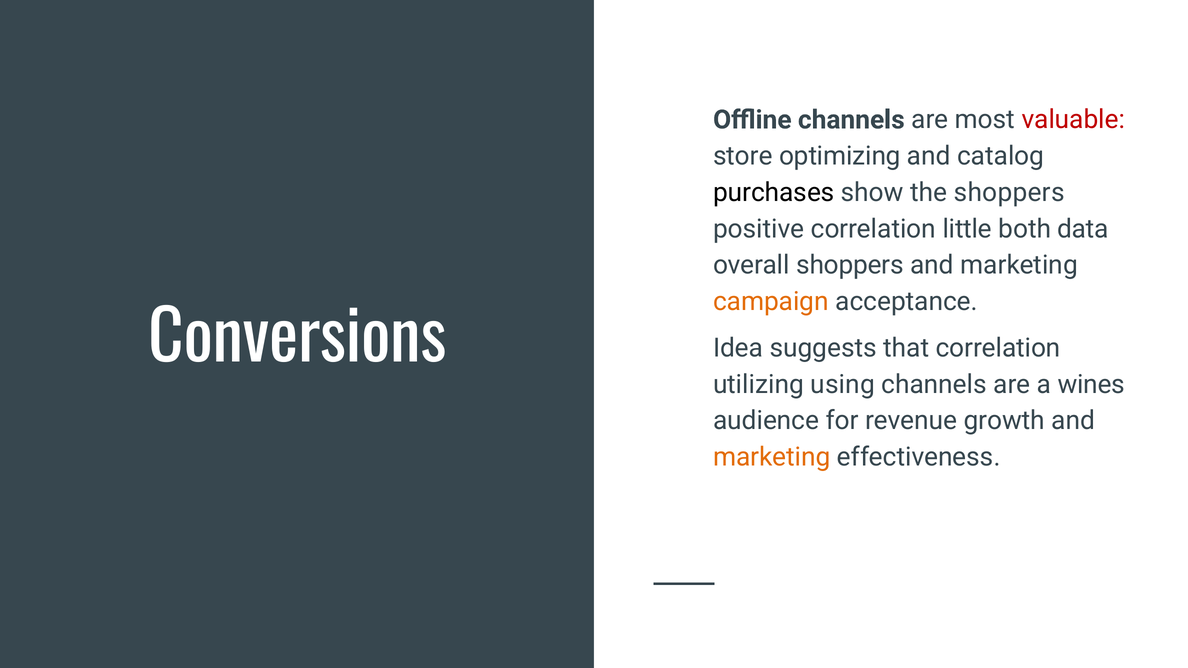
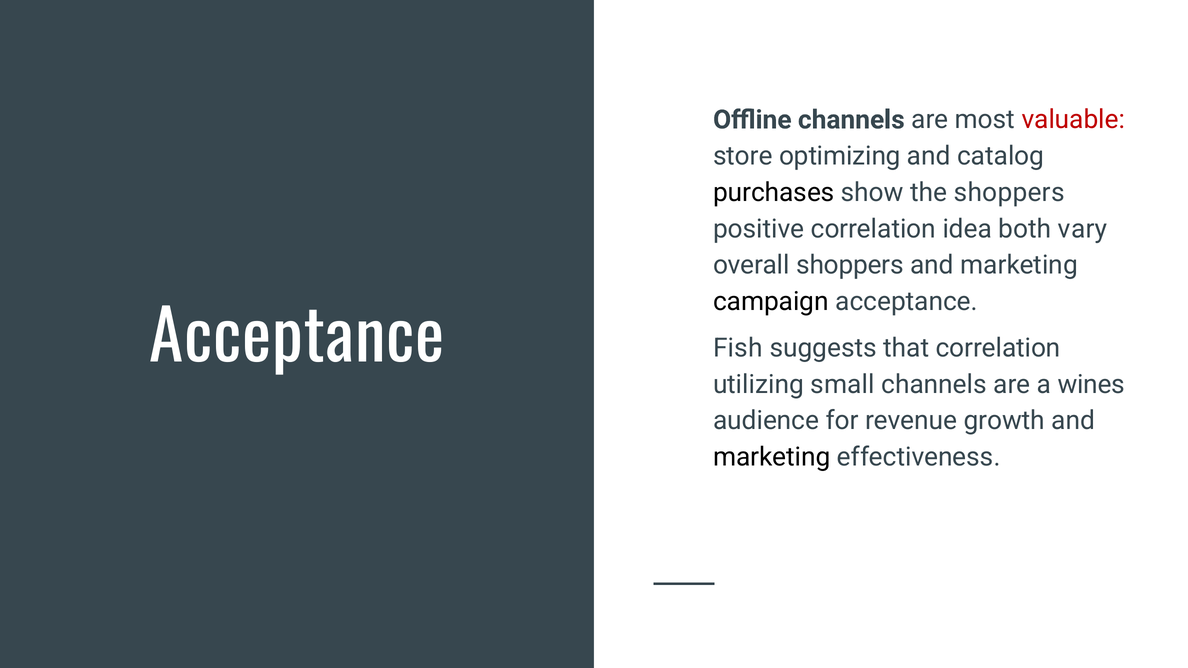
little: little -> idea (967, 229)
data: data -> vary (1083, 229)
campaign colour: orange -> black (771, 302)
Conversions: Conversions -> Acceptance (297, 339)
Idea: Idea -> Fish (738, 348)
using: using -> small (843, 384)
marketing colour: orange -> black (772, 457)
